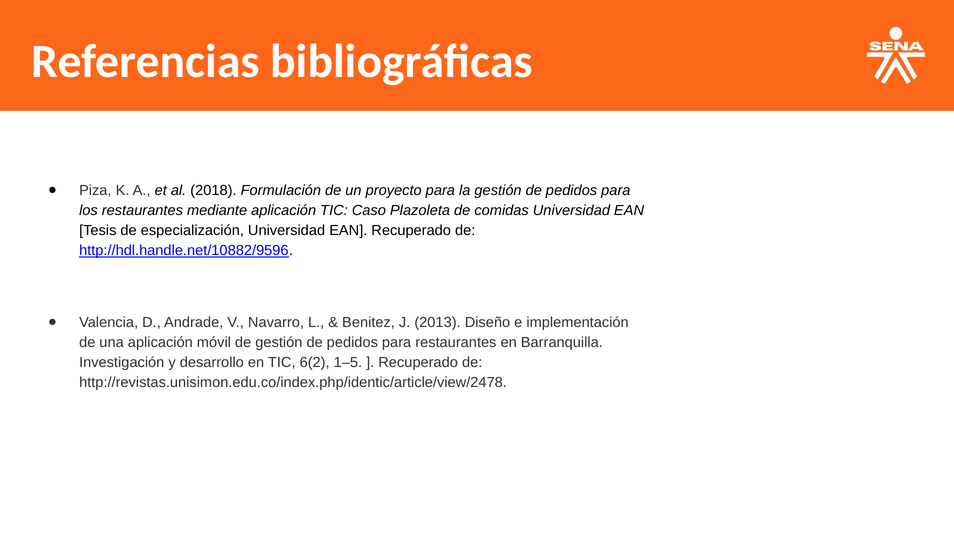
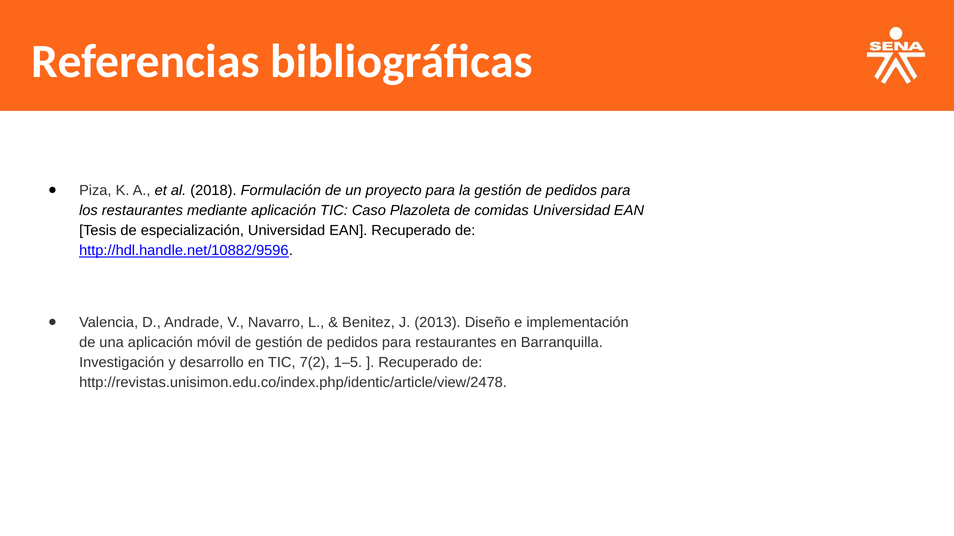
6(2: 6(2 -> 7(2 (315, 363)
